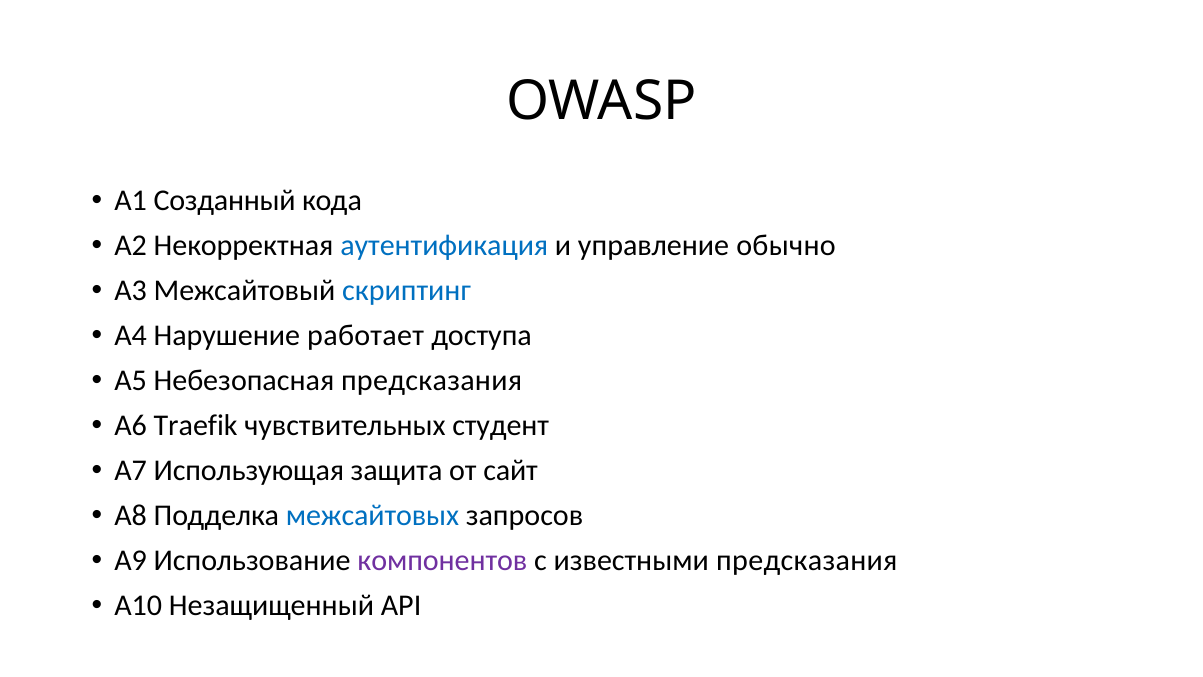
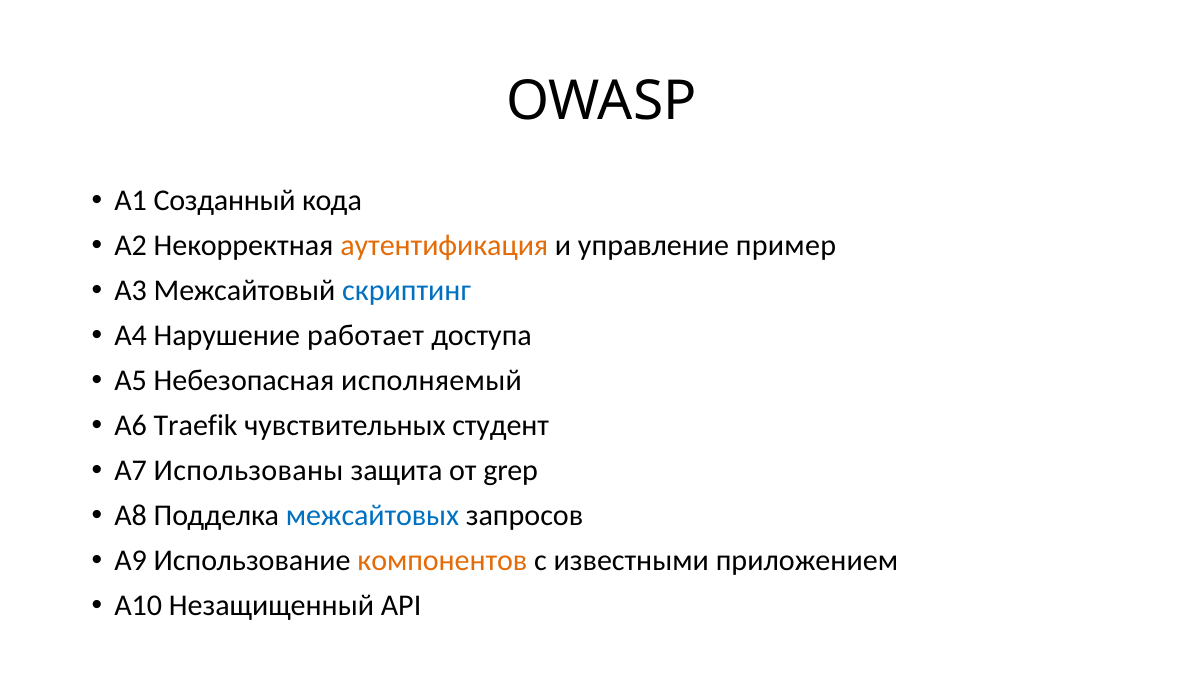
аутентификация colour: blue -> orange (444, 246)
обычно: обычно -> пример (786, 246)
Небезопасная предсказания: предсказания -> исполняемый (432, 381)
Использующая: Использующая -> Использованы (249, 471)
сайт: сайт -> grep (511, 471)
компонентов colour: purple -> orange (442, 561)
известными предсказания: предсказания -> приложением (807, 561)
